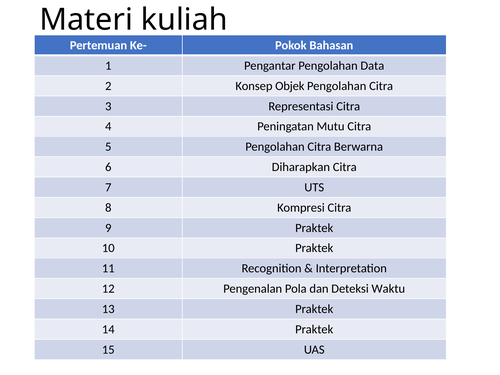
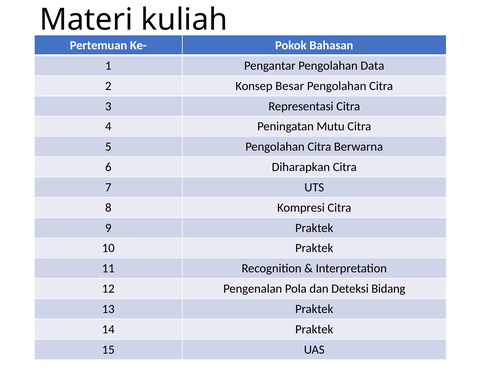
Objek: Objek -> Besar (290, 86)
Waktu: Waktu -> Bidang (388, 289)
